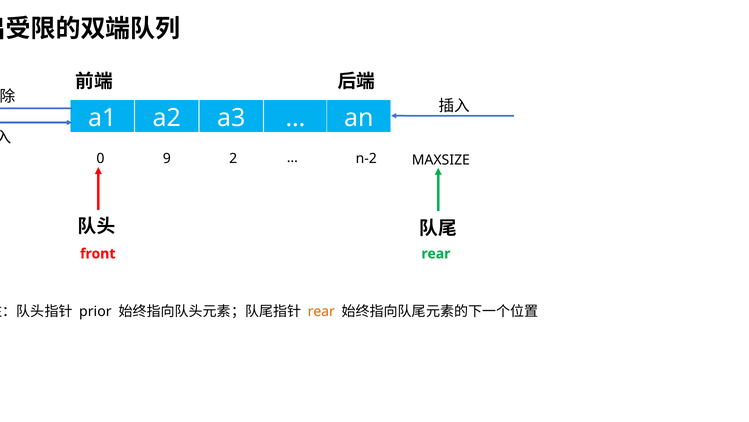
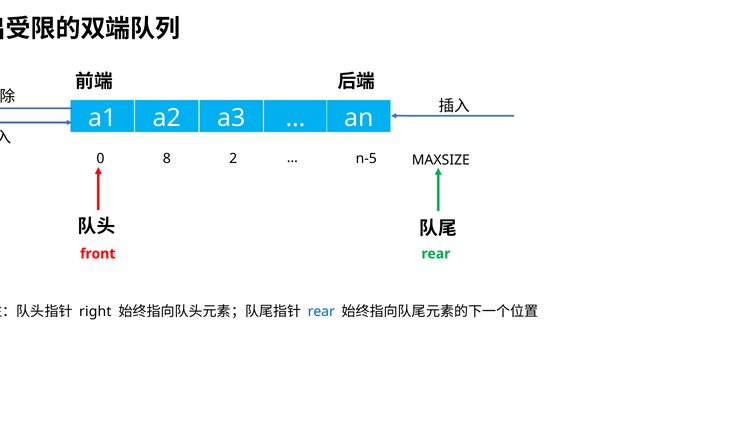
9: 9 -> 8 (167, 158)
n-2: n-2 -> n-5 (366, 158)
prior: prior -> right (95, 311)
rear colour: orange -> blue (321, 311)
